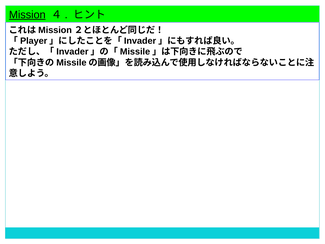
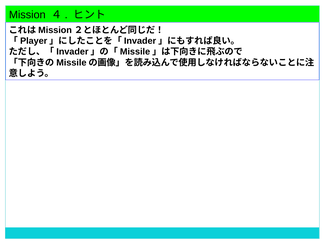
Mission underline: present -> none (27, 15)
